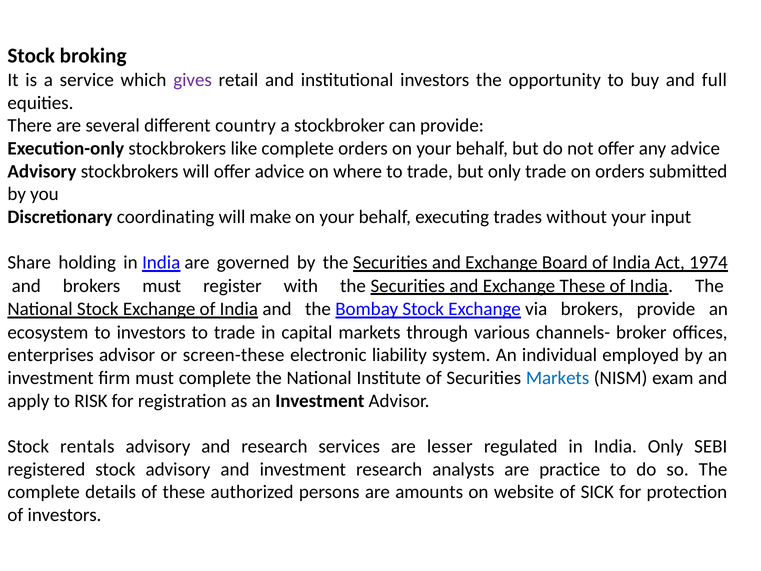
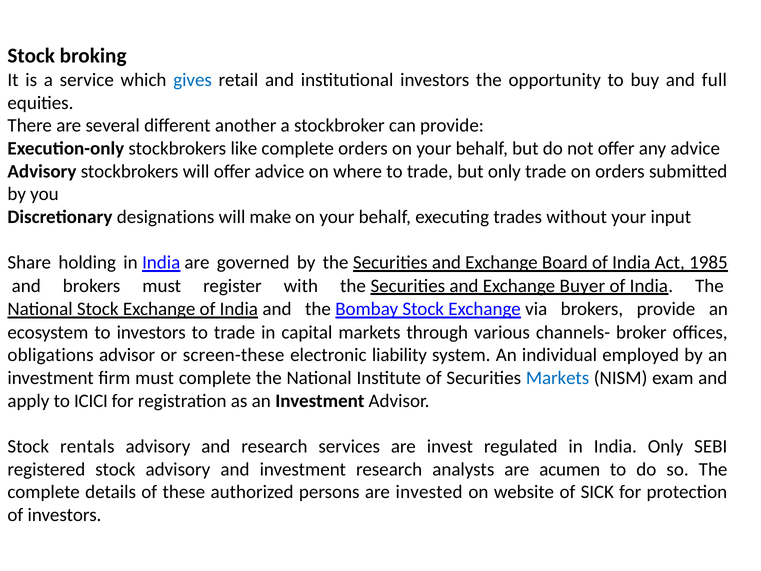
gives colour: purple -> blue (193, 80)
country: country -> another (246, 126)
coordinating: coordinating -> designations (166, 217)
1974: 1974 -> 1985 (708, 263)
Exchange These: These -> Buyer (582, 286)
enterprises: enterprises -> obligations (51, 355)
RISK: RISK -> ICICI (91, 401)
lesser: lesser -> invest (450, 446)
practice: practice -> acumen (570, 469)
amounts: amounts -> invested (429, 492)
